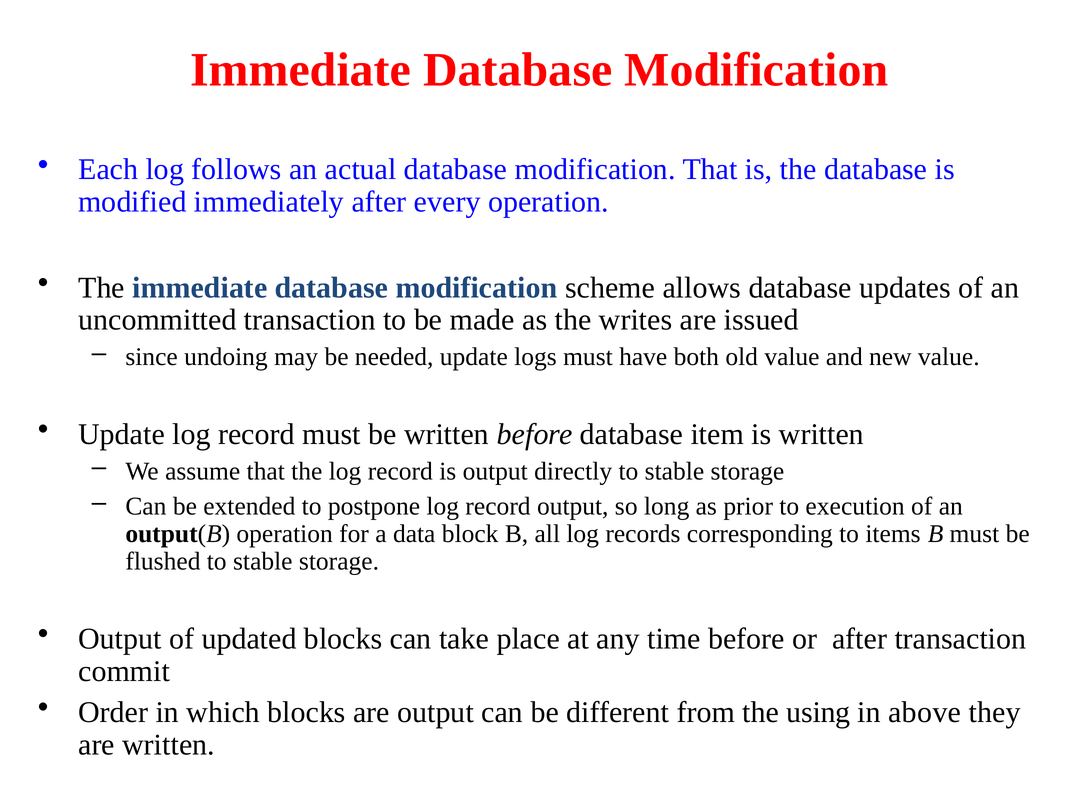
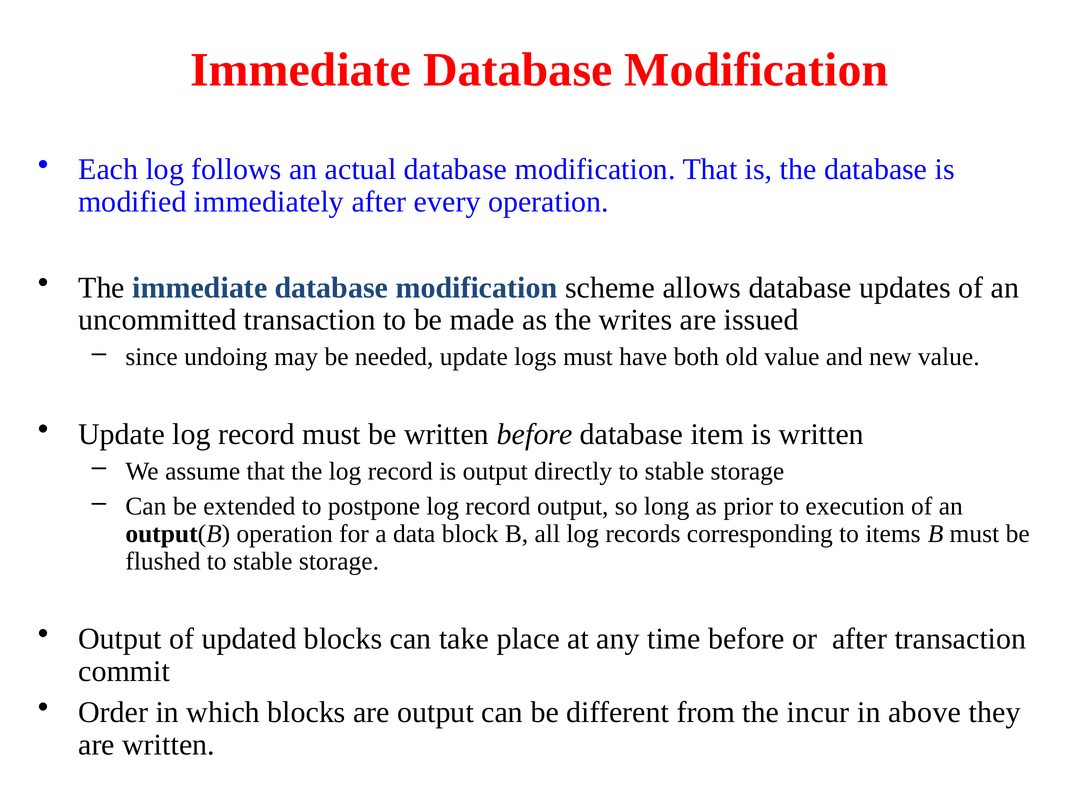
using: using -> incur (818, 712)
